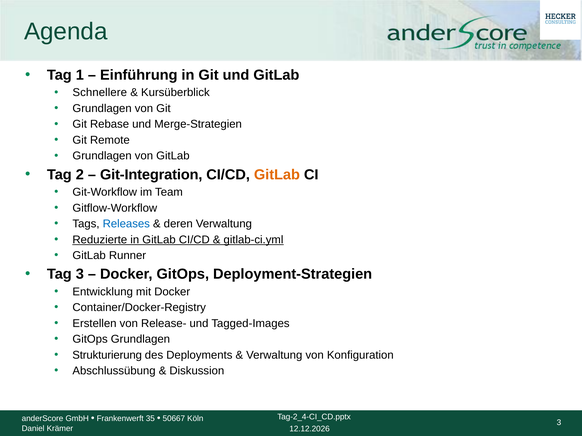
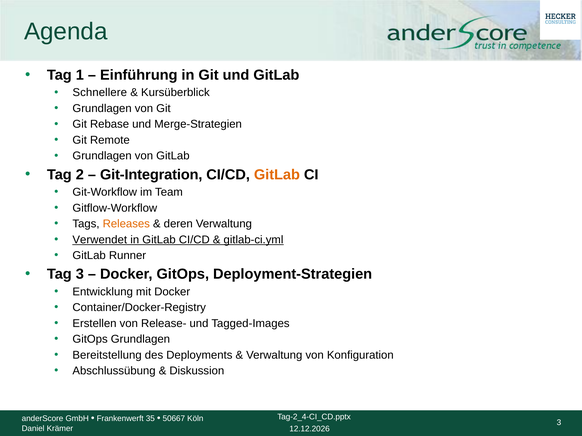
Releases colour: blue -> orange (126, 224)
Reduzierte: Reduzierte -> Verwendet (100, 240)
Strukturierung: Strukturierung -> Bereitstellung (107, 355)
